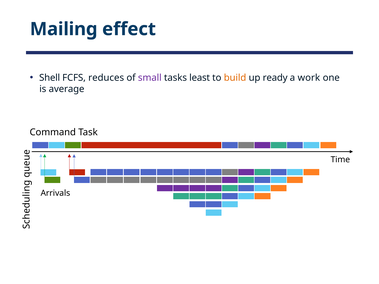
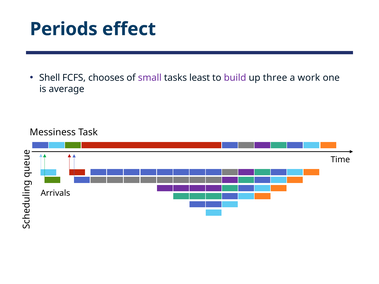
Mailing: Mailing -> Periods (64, 29)
reduces: reduces -> chooses (106, 78)
build colour: orange -> purple (235, 78)
ready: ready -> three (275, 78)
Command: Command -> Messiness (53, 132)
